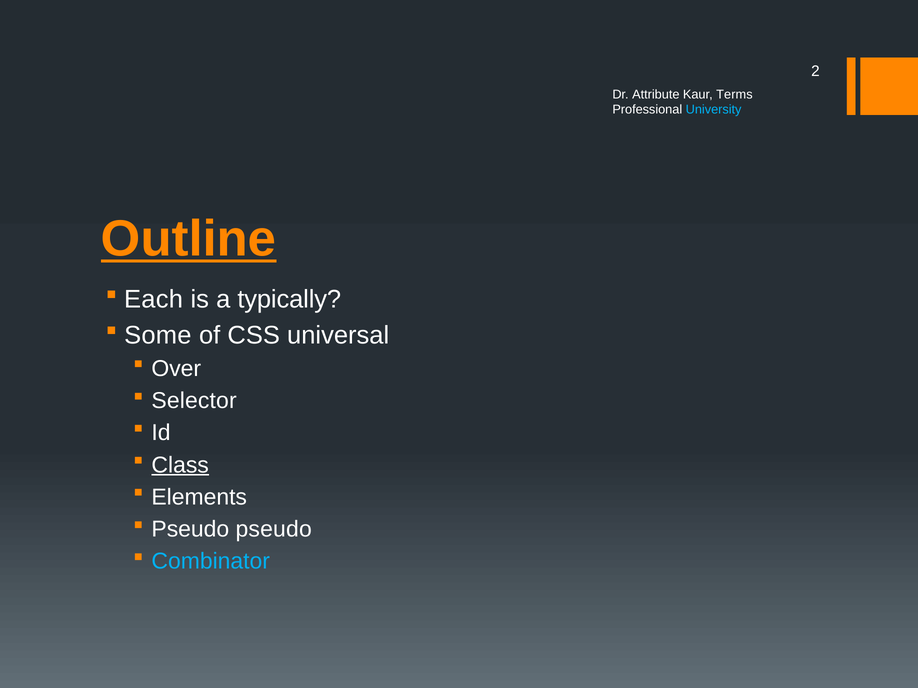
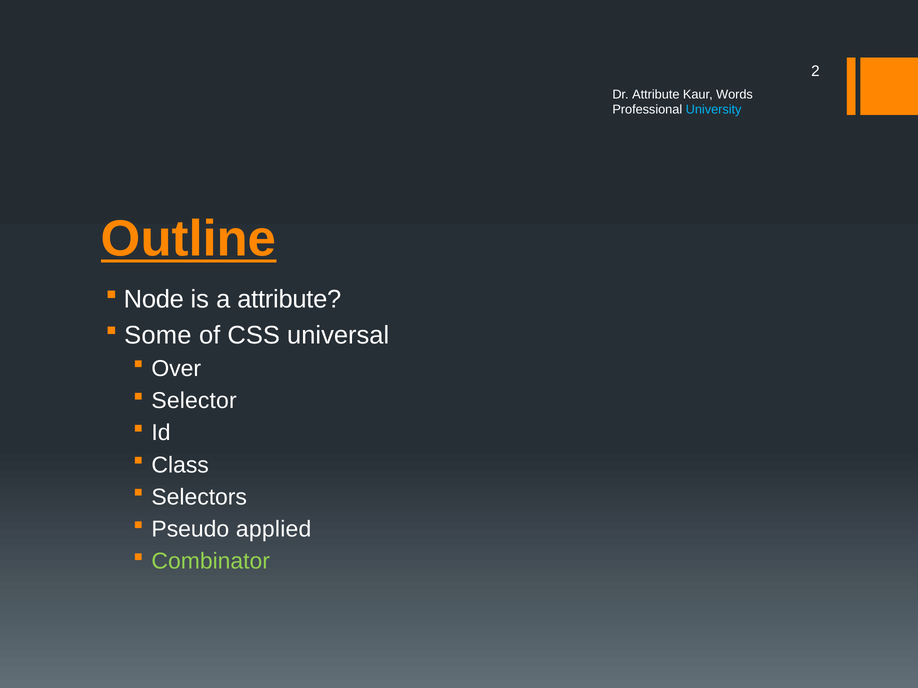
Terms: Terms -> Words (735, 94)
Each: Each -> Node (154, 300)
a typically: typically -> attribute (289, 300)
Class underline: present -> none (180, 465)
Elements: Elements -> Selectors (199, 497)
Pseudo pseudo: pseudo -> applied (274, 530)
Combinator colour: light blue -> light green (211, 562)
